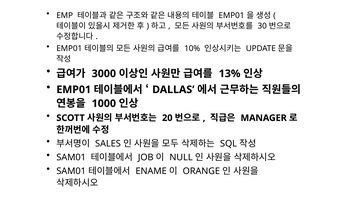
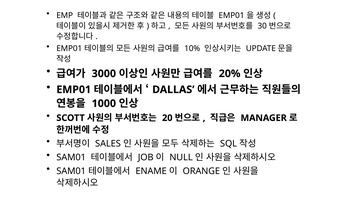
13%: 13% -> 20% (230, 74)
